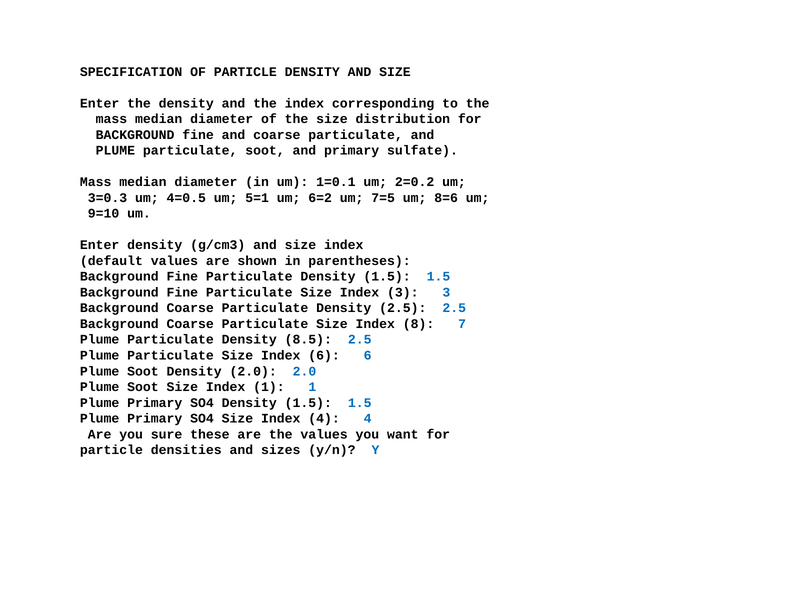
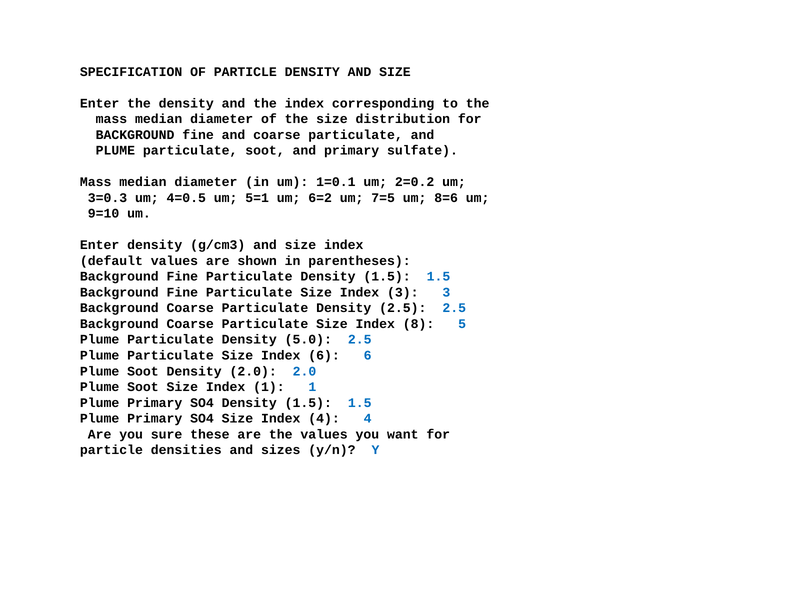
7: 7 -> 5 (462, 324)
8.5: 8.5 -> 5.0 (308, 340)
